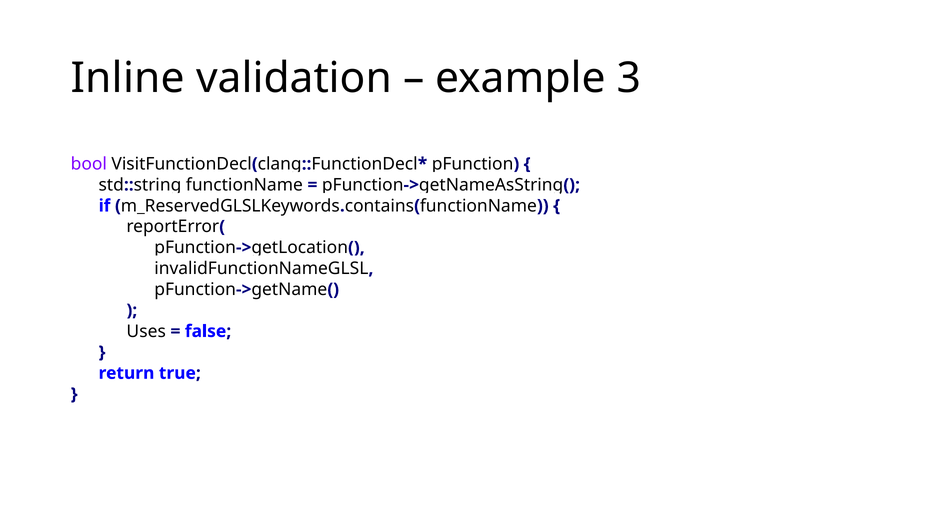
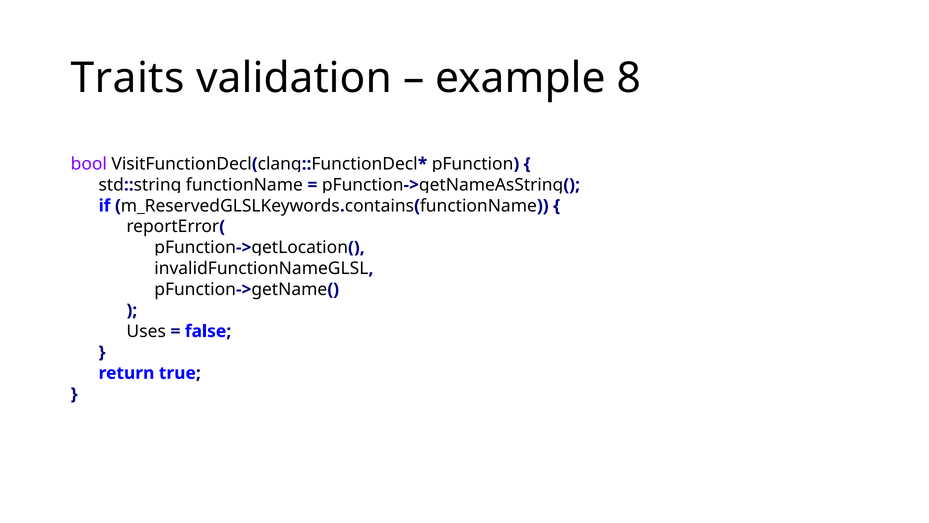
Inline: Inline -> Traits (128, 78)
3: 3 -> 8 (629, 78)
